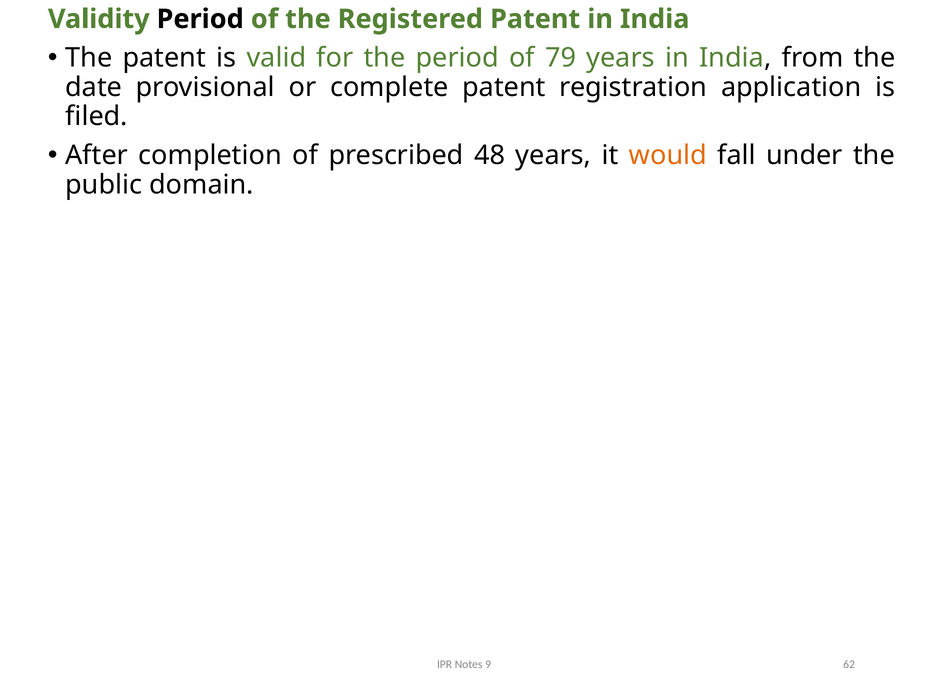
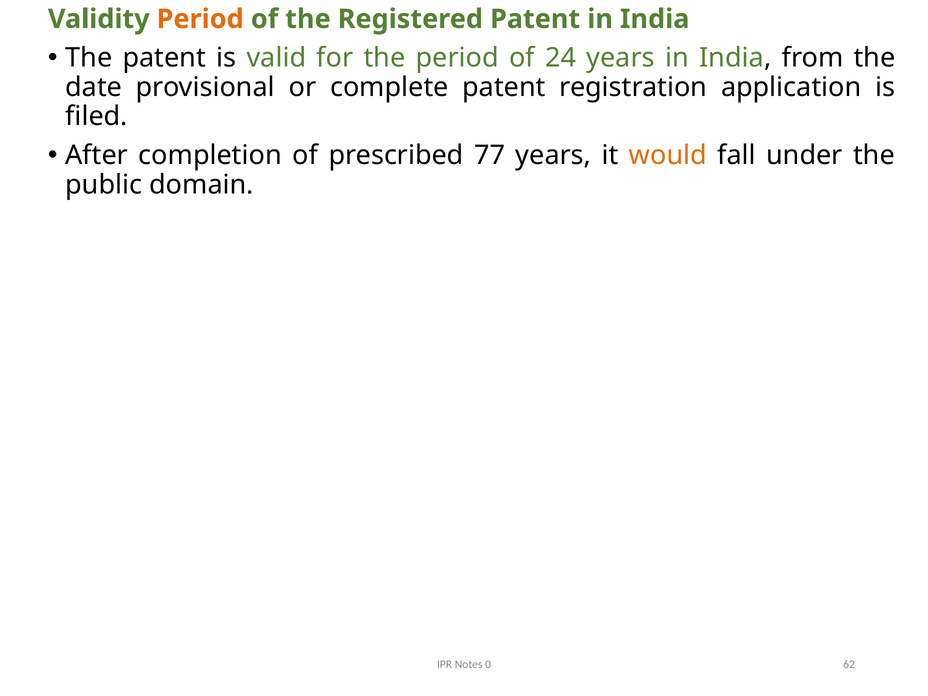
Period colour: black -> orange (200, 19)
79: 79 -> 24 (561, 58)
48: 48 -> 77 (490, 155)
9: 9 -> 0 (488, 664)
